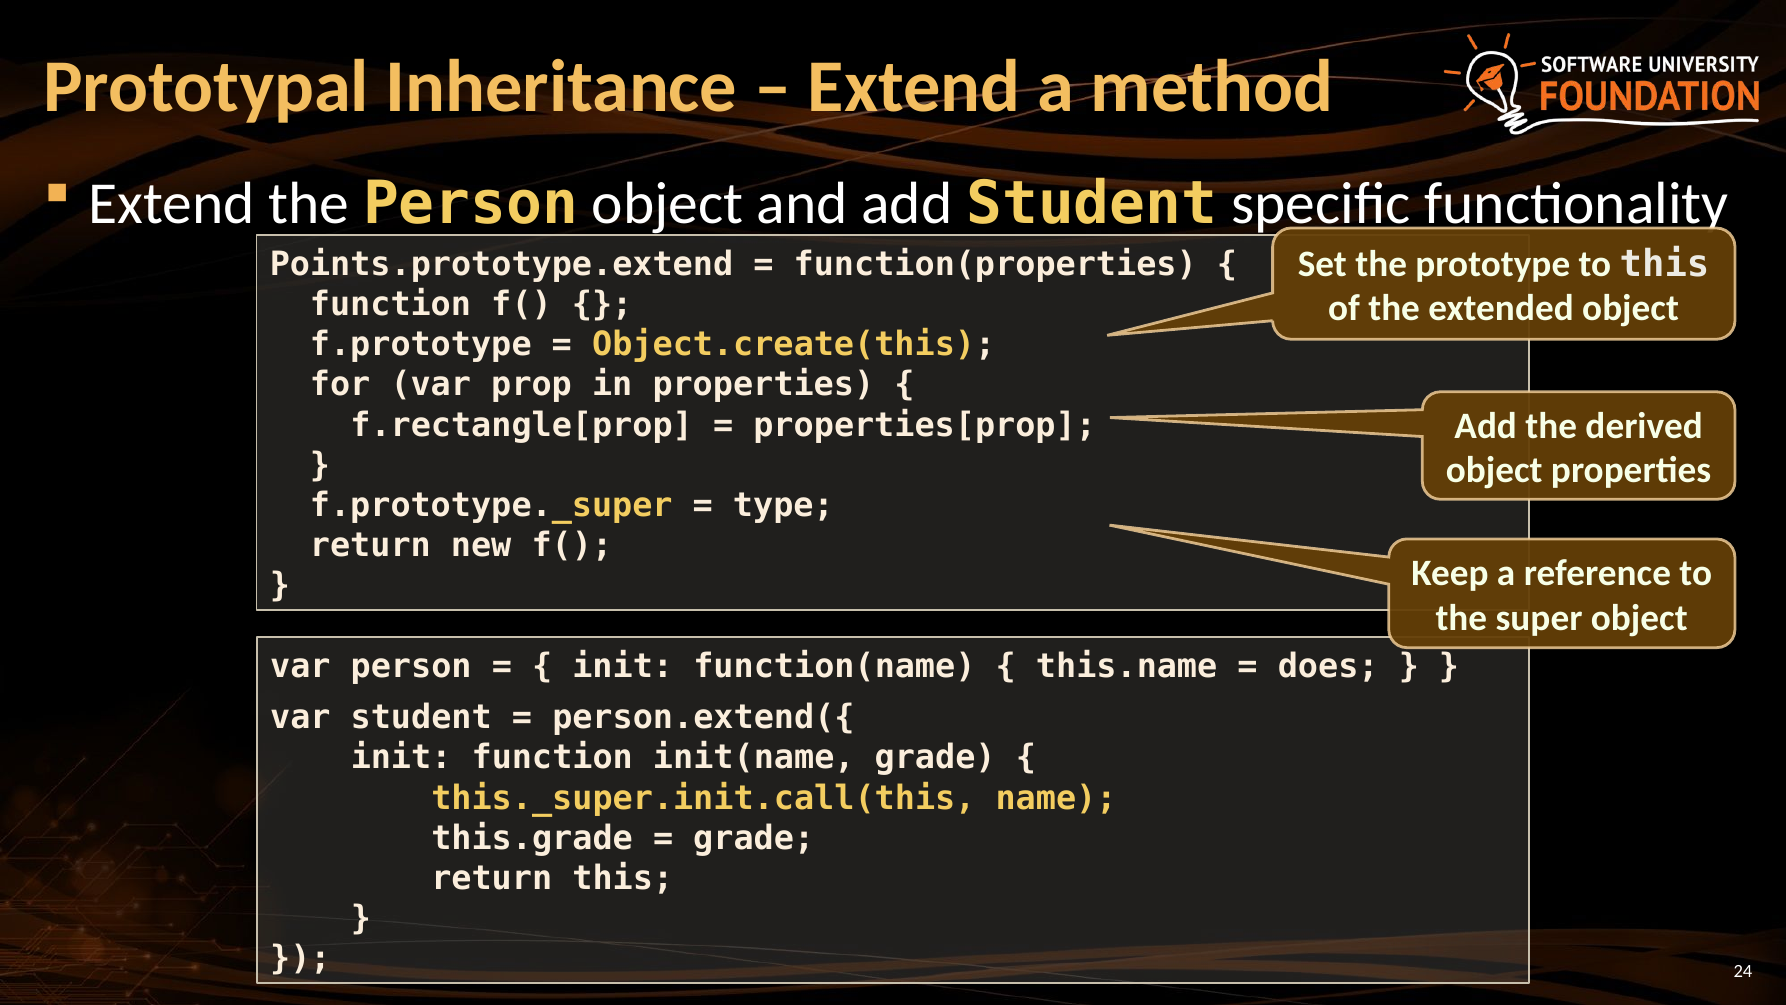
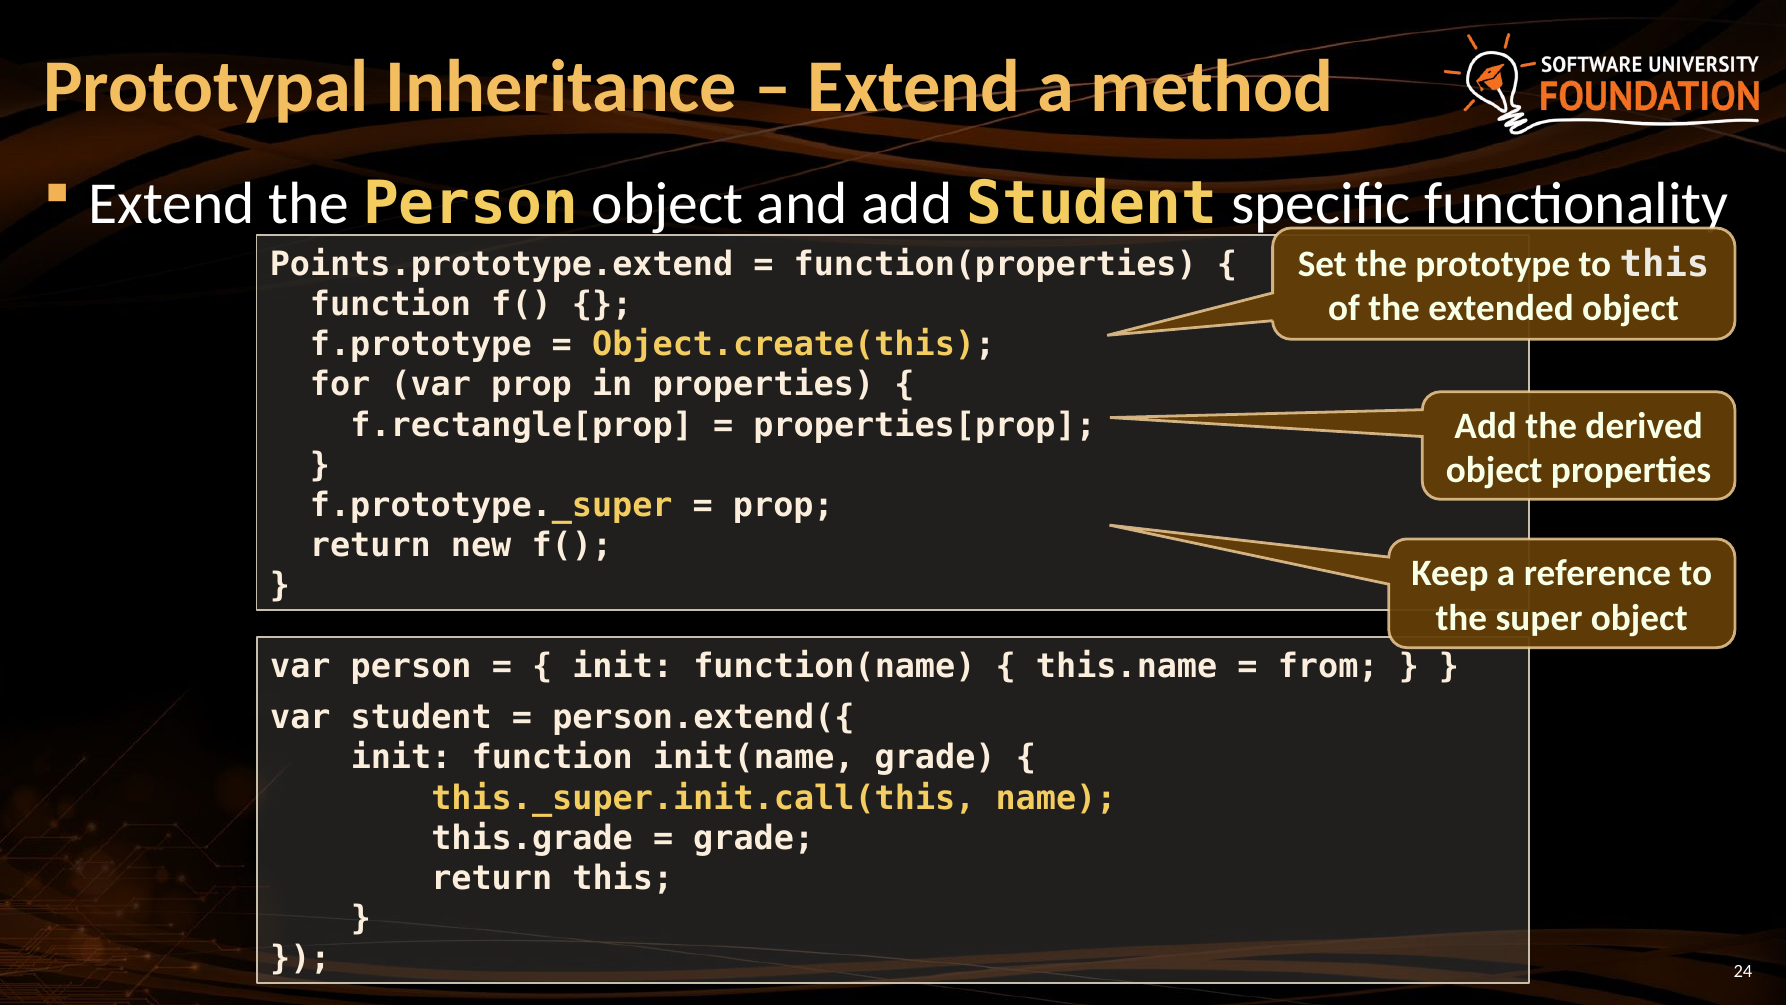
type: type -> prop (783, 505)
does: does -> from (1328, 666)
